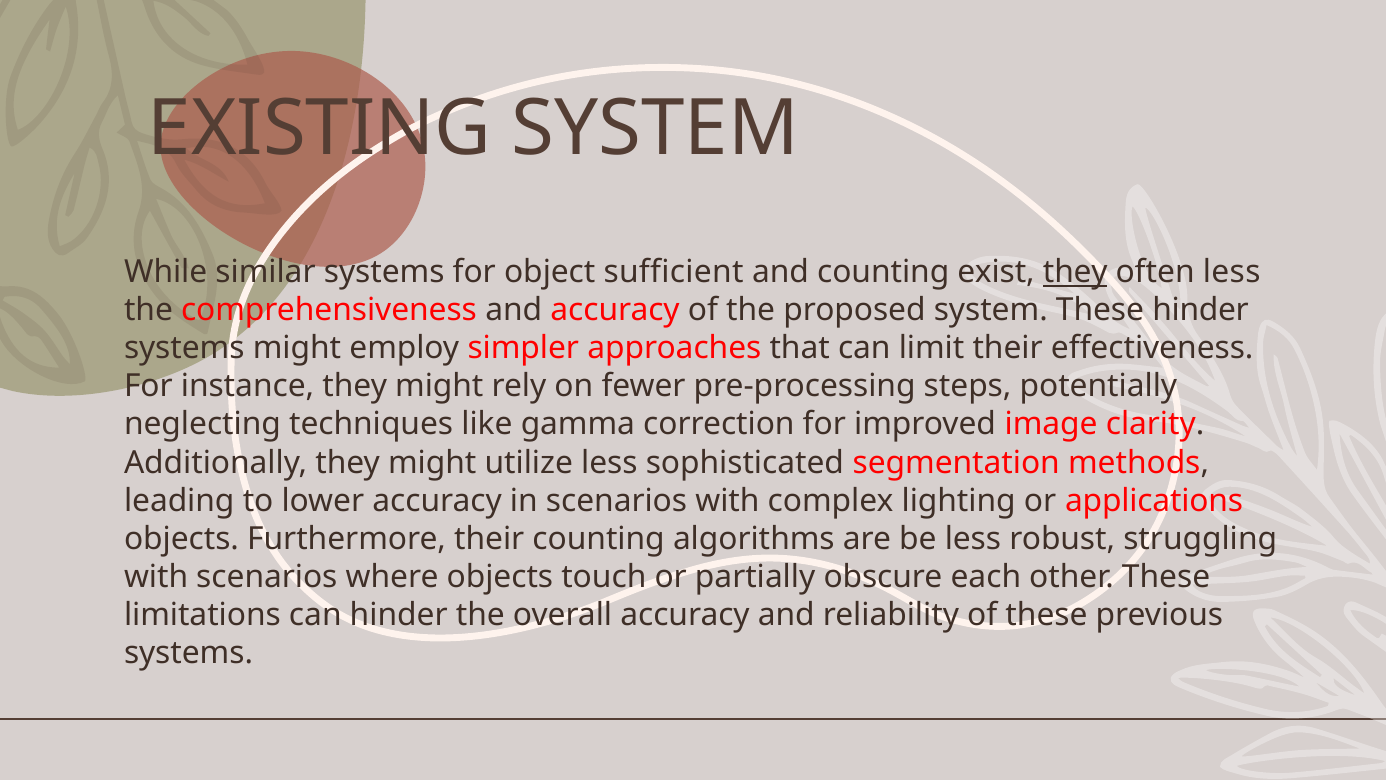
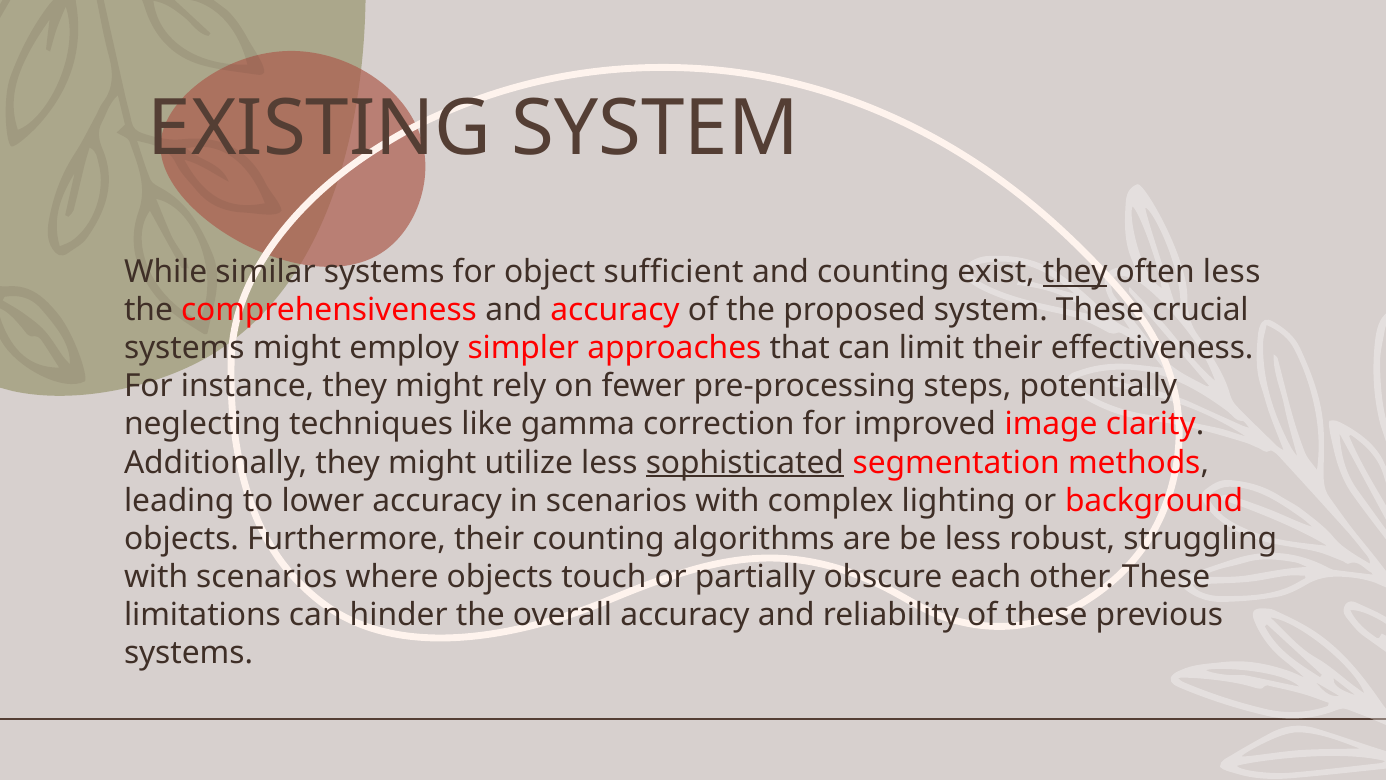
These hinder: hinder -> crucial (1200, 310)
sophisticated underline: none -> present (745, 462)
applications: applications -> background (1154, 500)
